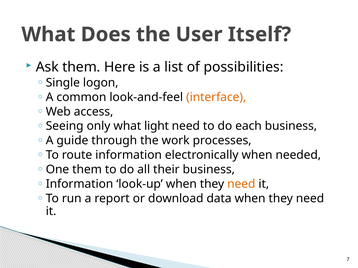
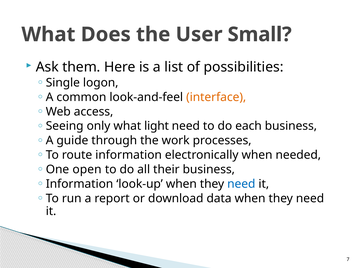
Itself: Itself -> Small (260, 35)
One them: them -> open (87, 170)
need colour: orange -> blue (241, 184)
